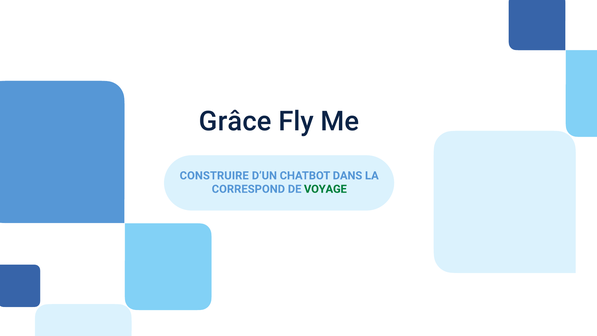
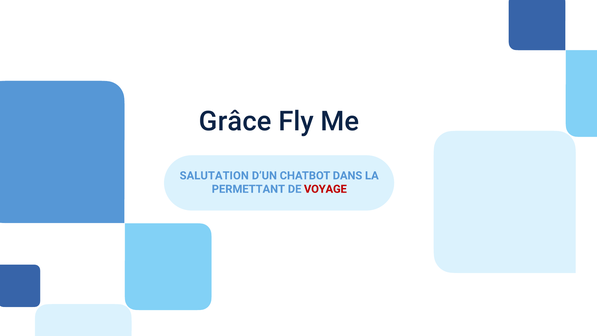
CONSTRUIRE: CONSTRUIRE -> SALUTATION (214, 176)
CORRESPOND: CORRESPOND -> PERMETTANT (248, 189)
VOYAGE colour: green -> red (325, 189)
